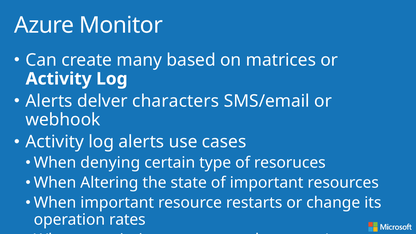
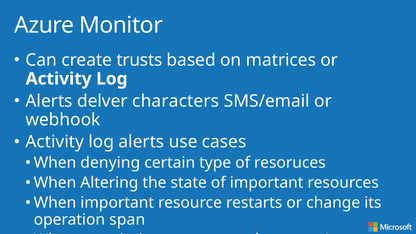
many: many -> trusts (139, 60)
rates: rates -> span (127, 220)
